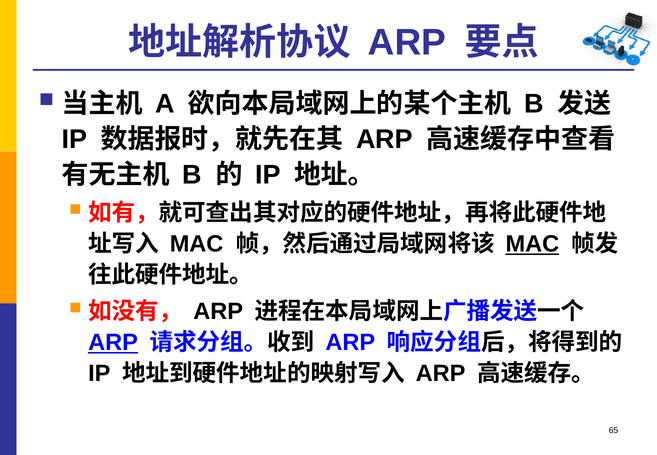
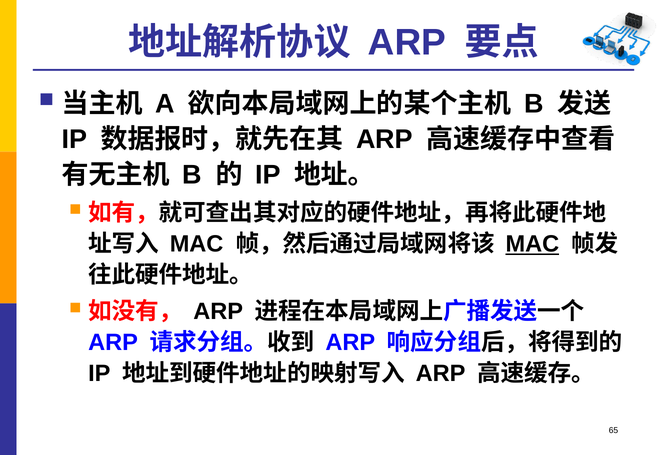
ARP underline: present -> none (113, 342)
